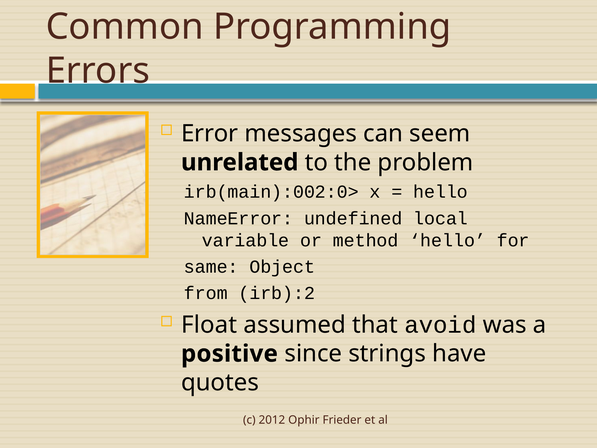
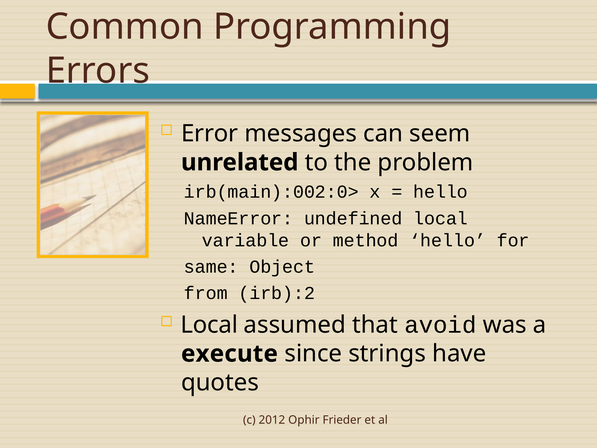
Float: Float -> Local (209, 325)
positive: positive -> execute (229, 354)
